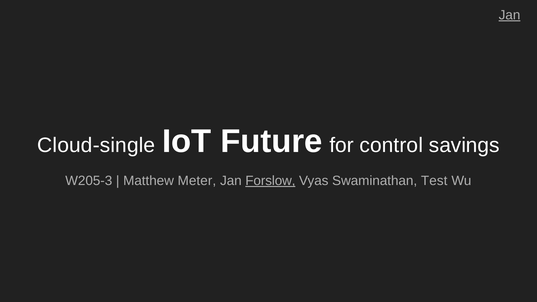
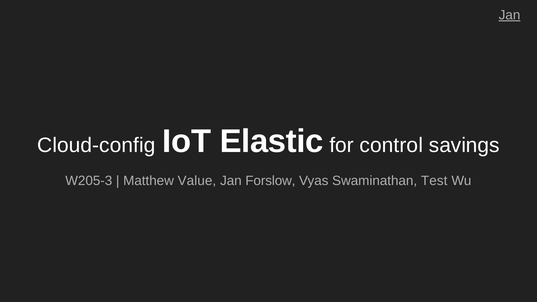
Cloud-single: Cloud-single -> Cloud-config (96, 145)
Future: Future -> Elastic (272, 141)
Meter: Meter -> Value (197, 181)
Forslow underline: present -> none (270, 181)
